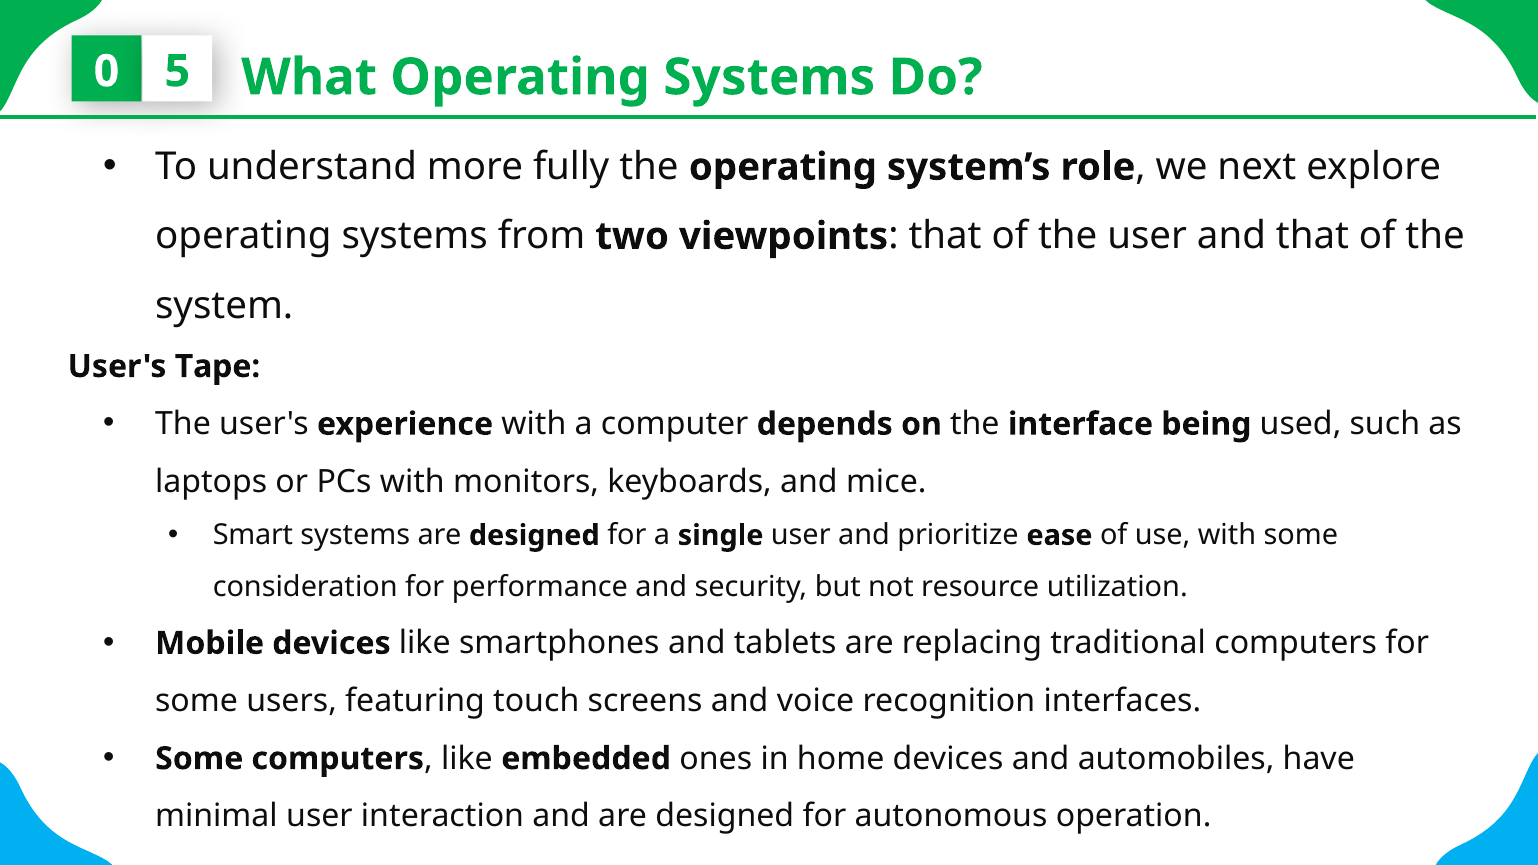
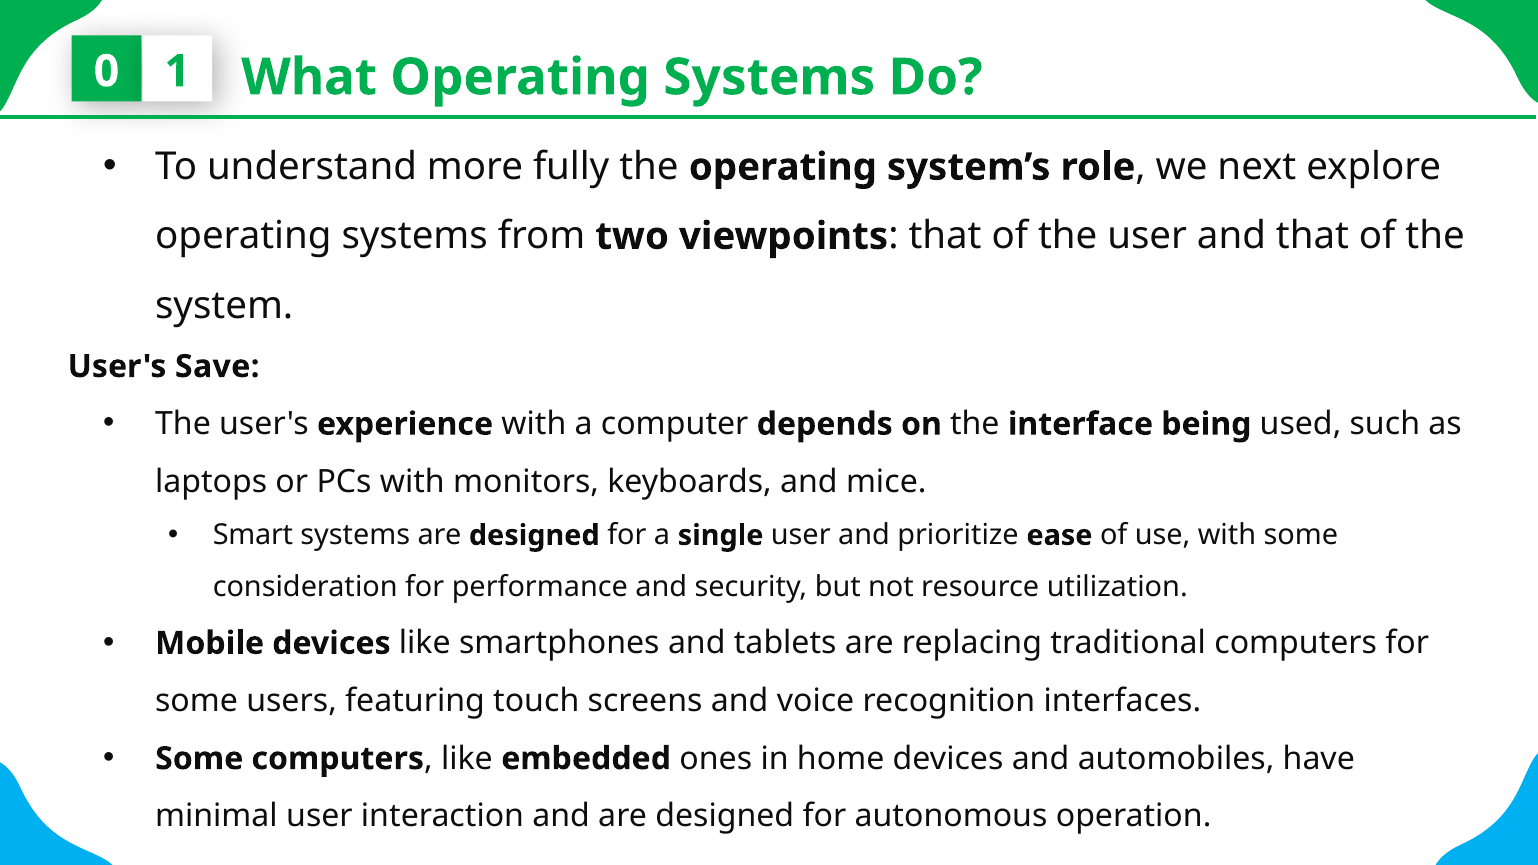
5: 5 -> 1 (177, 71)
Tape: Tape -> Save (217, 367)
